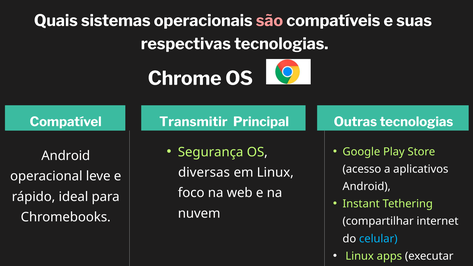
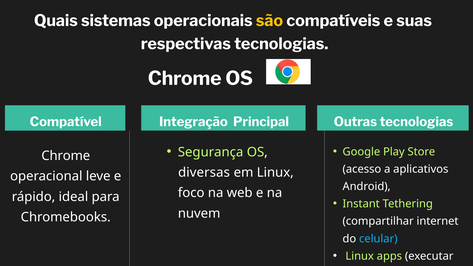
são colour: pink -> yellow (269, 21)
Transmitir: Transmitir -> Integração (193, 122)
Android: Android -> Chrome (66, 156)
